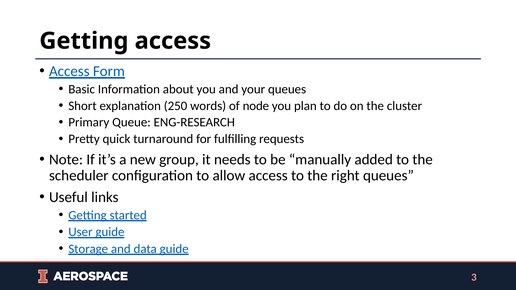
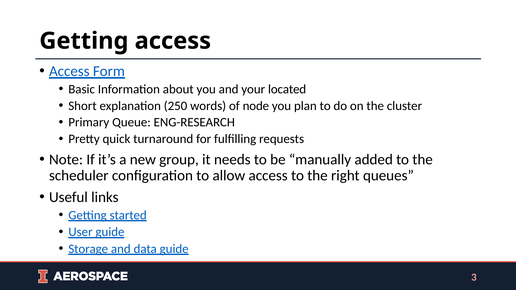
your queues: queues -> located (287, 89)
